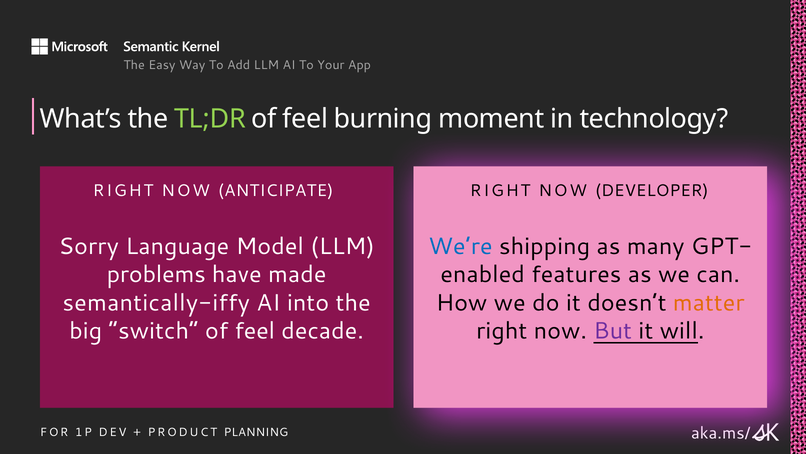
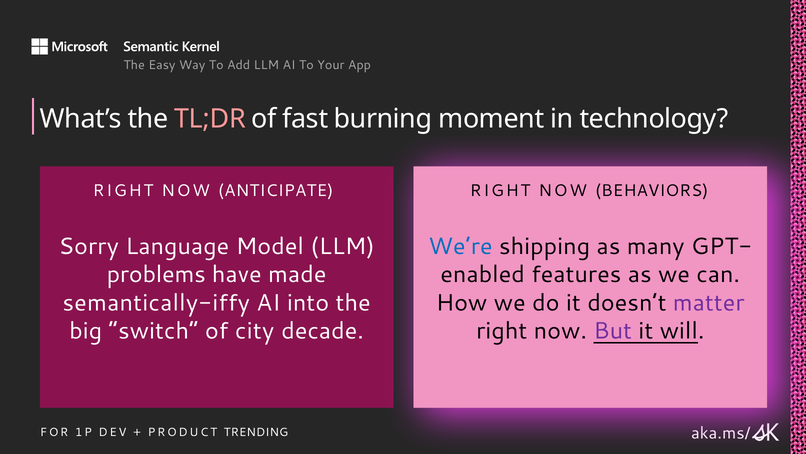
TL;DR colour: light green -> pink (210, 119)
feel: feel -> fast (305, 119)
DEVELOPER: DEVELOPER -> BEHAVIORS (652, 190)
matter colour: orange -> purple (709, 302)
switch of feel: feel -> city (255, 331)
PLANNING: PLANNING -> TRENDING (256, 432)
